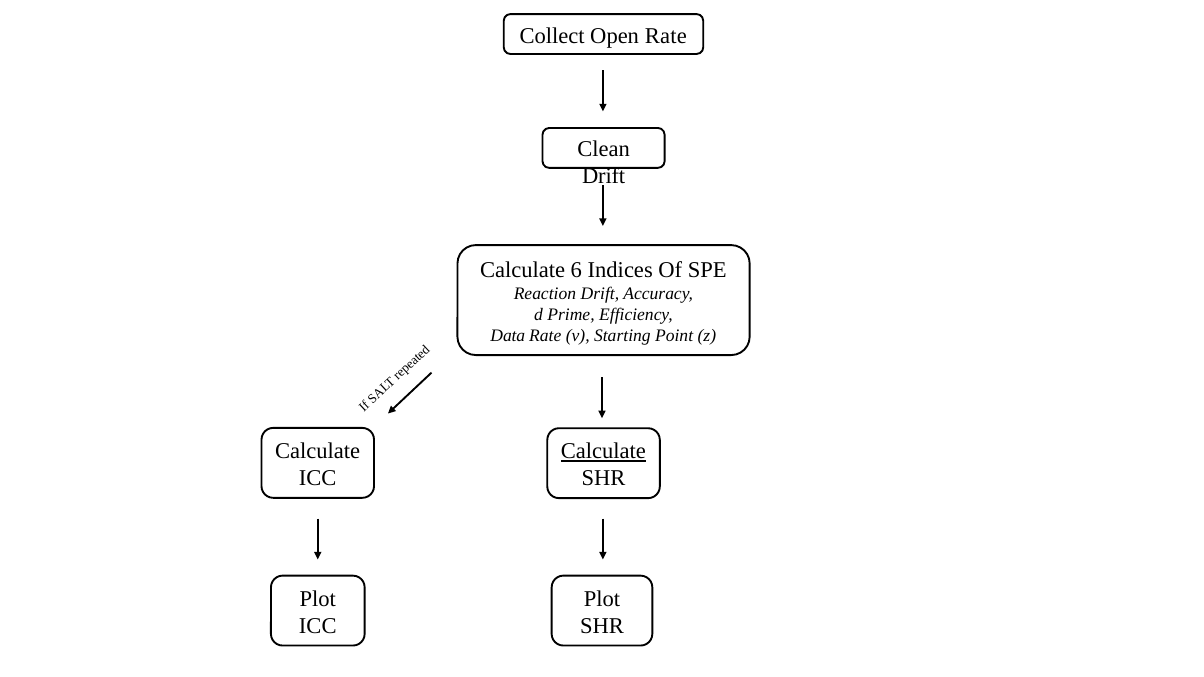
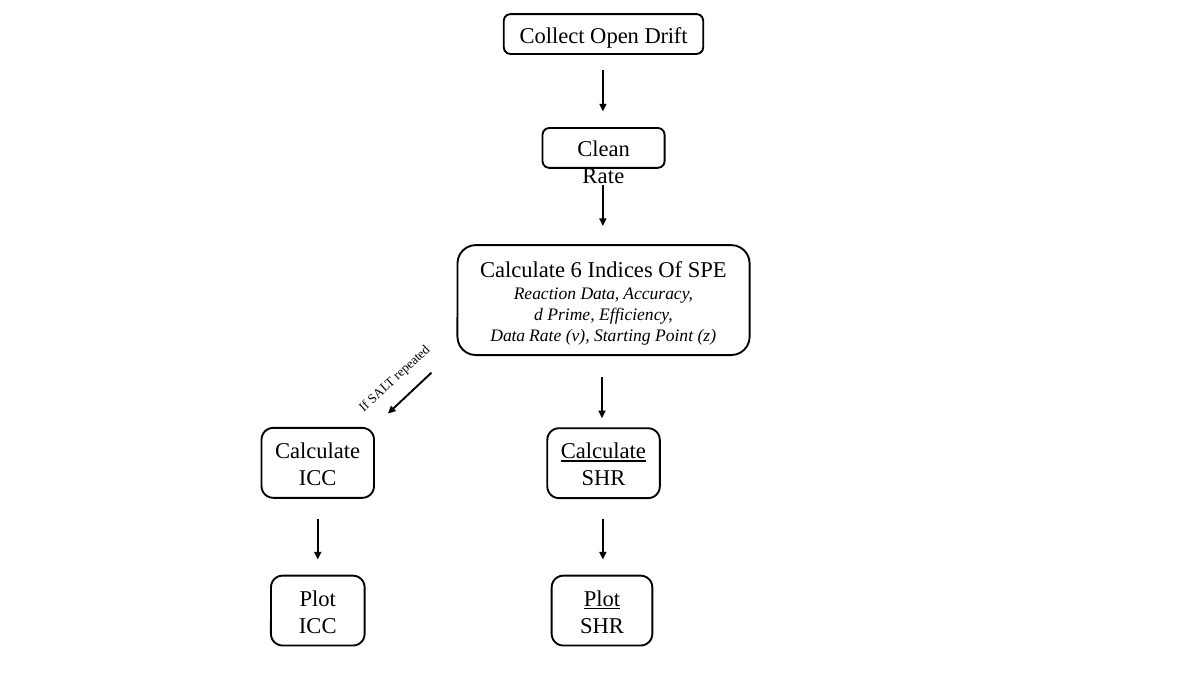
Open Rate: Rate -> Drift (666, 36)
Drift: Drift -> Rate (603, 177)
Reaction Drift: Drift -> Data (600, 294)
Plot underline: none -> present (602, 599)
